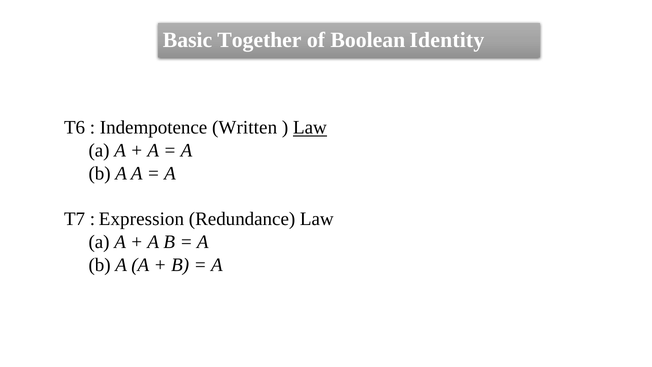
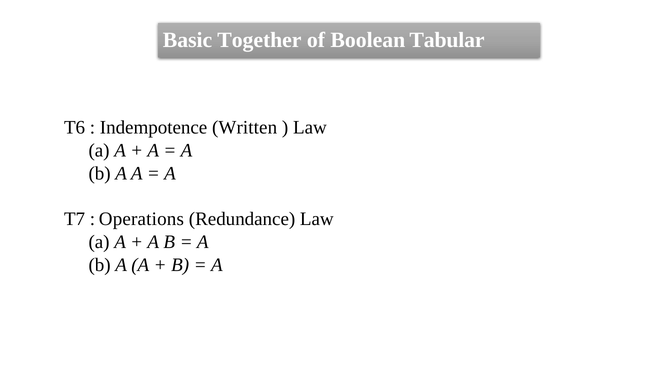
Identity: Identity -> Tabular (447, 40)
Law underline: present -> none (310, 128)
Expression: Expression -> Operations (141, 219)
